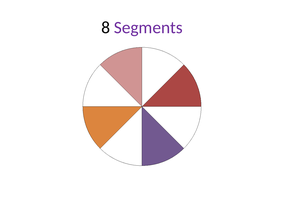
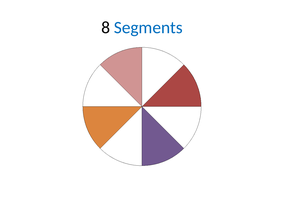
Segments colour: purple -> blue (148, 27)
